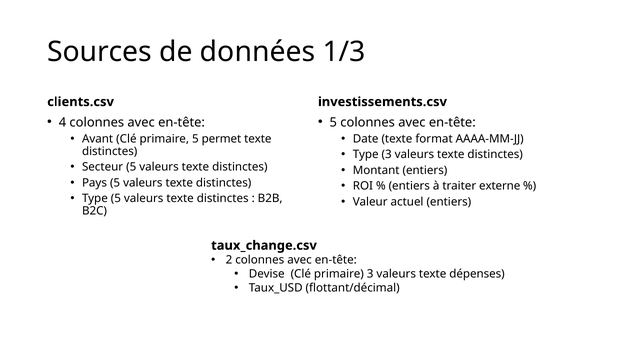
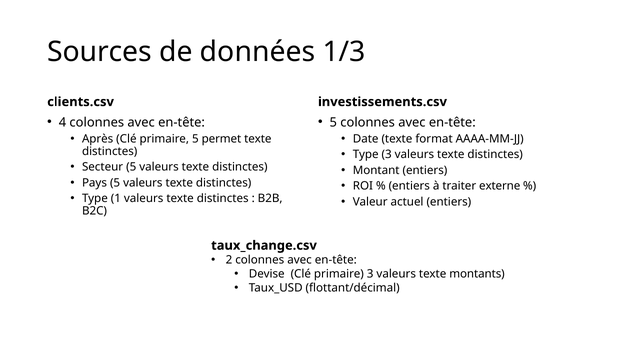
Avant: Avant -> Après (98, 139)
Type 5: 5 -> 1 (116, 199)
dépenses: dépenses -> montants (477, 274)
